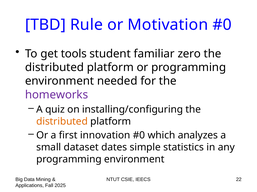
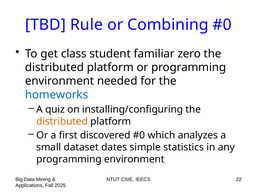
Motivation: Motivation -> Combining (168, 25)
tools: tools -> class (74, 54)
homeworks colour: purple -> blue (57, 95)
innovation: innovation -> discovered (105, 136)
